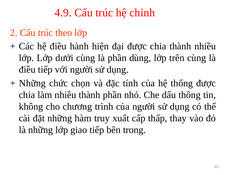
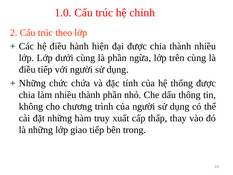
4.9: 4.9 -> 1.0 (63, 13)
dùng: dùng -> ngừa (140, 58)
chọn: chọn -> chứa (81, 83)
